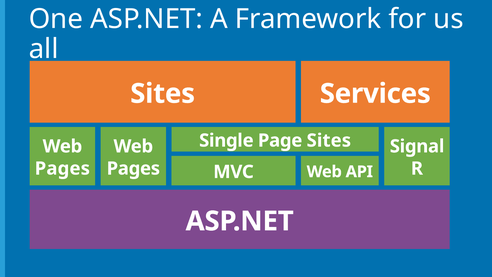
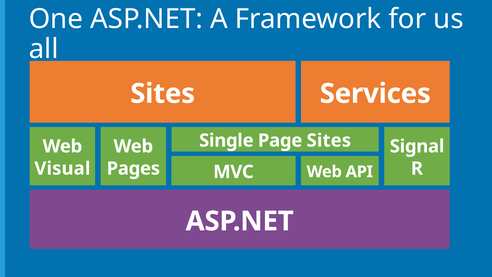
Pages: Pages -> Visual (62, 168)
